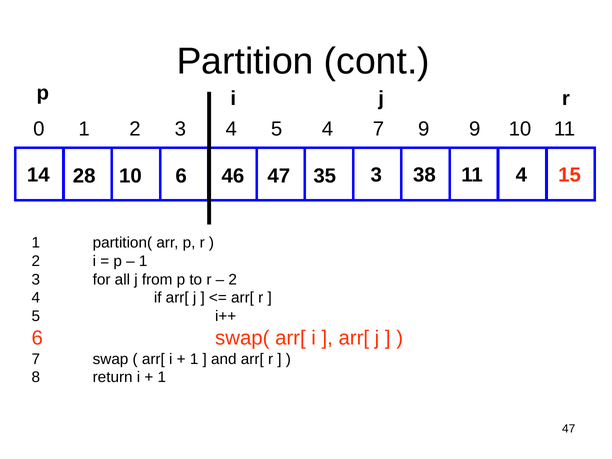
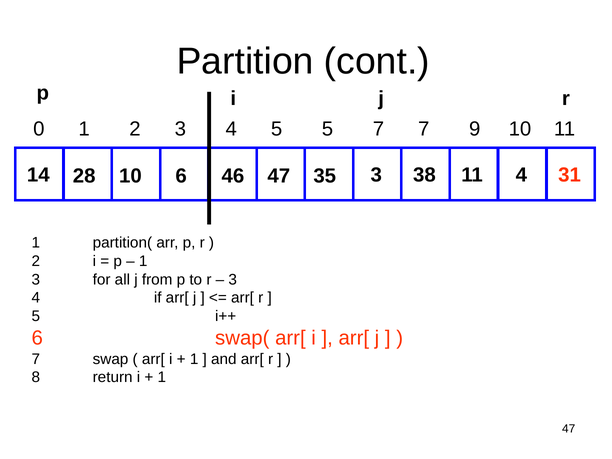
5 4: 4 -> 5 (327, 129)
7 9: 9 -> 7 (424, 129)
15: 15 -> 31 (570, 175)
2: 2 -> 3 (233, 279)
